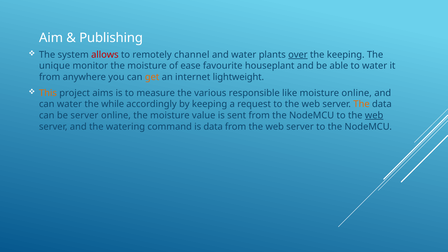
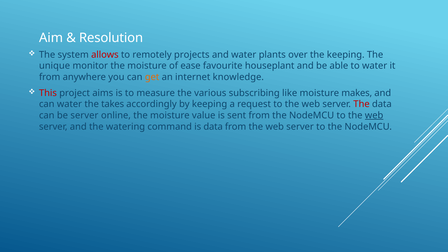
Publishing: Publishing -> Resolution (111, 38)
channel: channel -> projects (192, 55)
over underline: present -> none (298, 55)
lightweight: lightweight -> knowledge (238, 77)
This colour: orange -> red (48, 93)
responsible: responsible -> subscribing (254, 93)
moisture online: online -> makes (357, 93)
while: while -> takes (113, 104)
The colour: orange -> red (362, 104)
